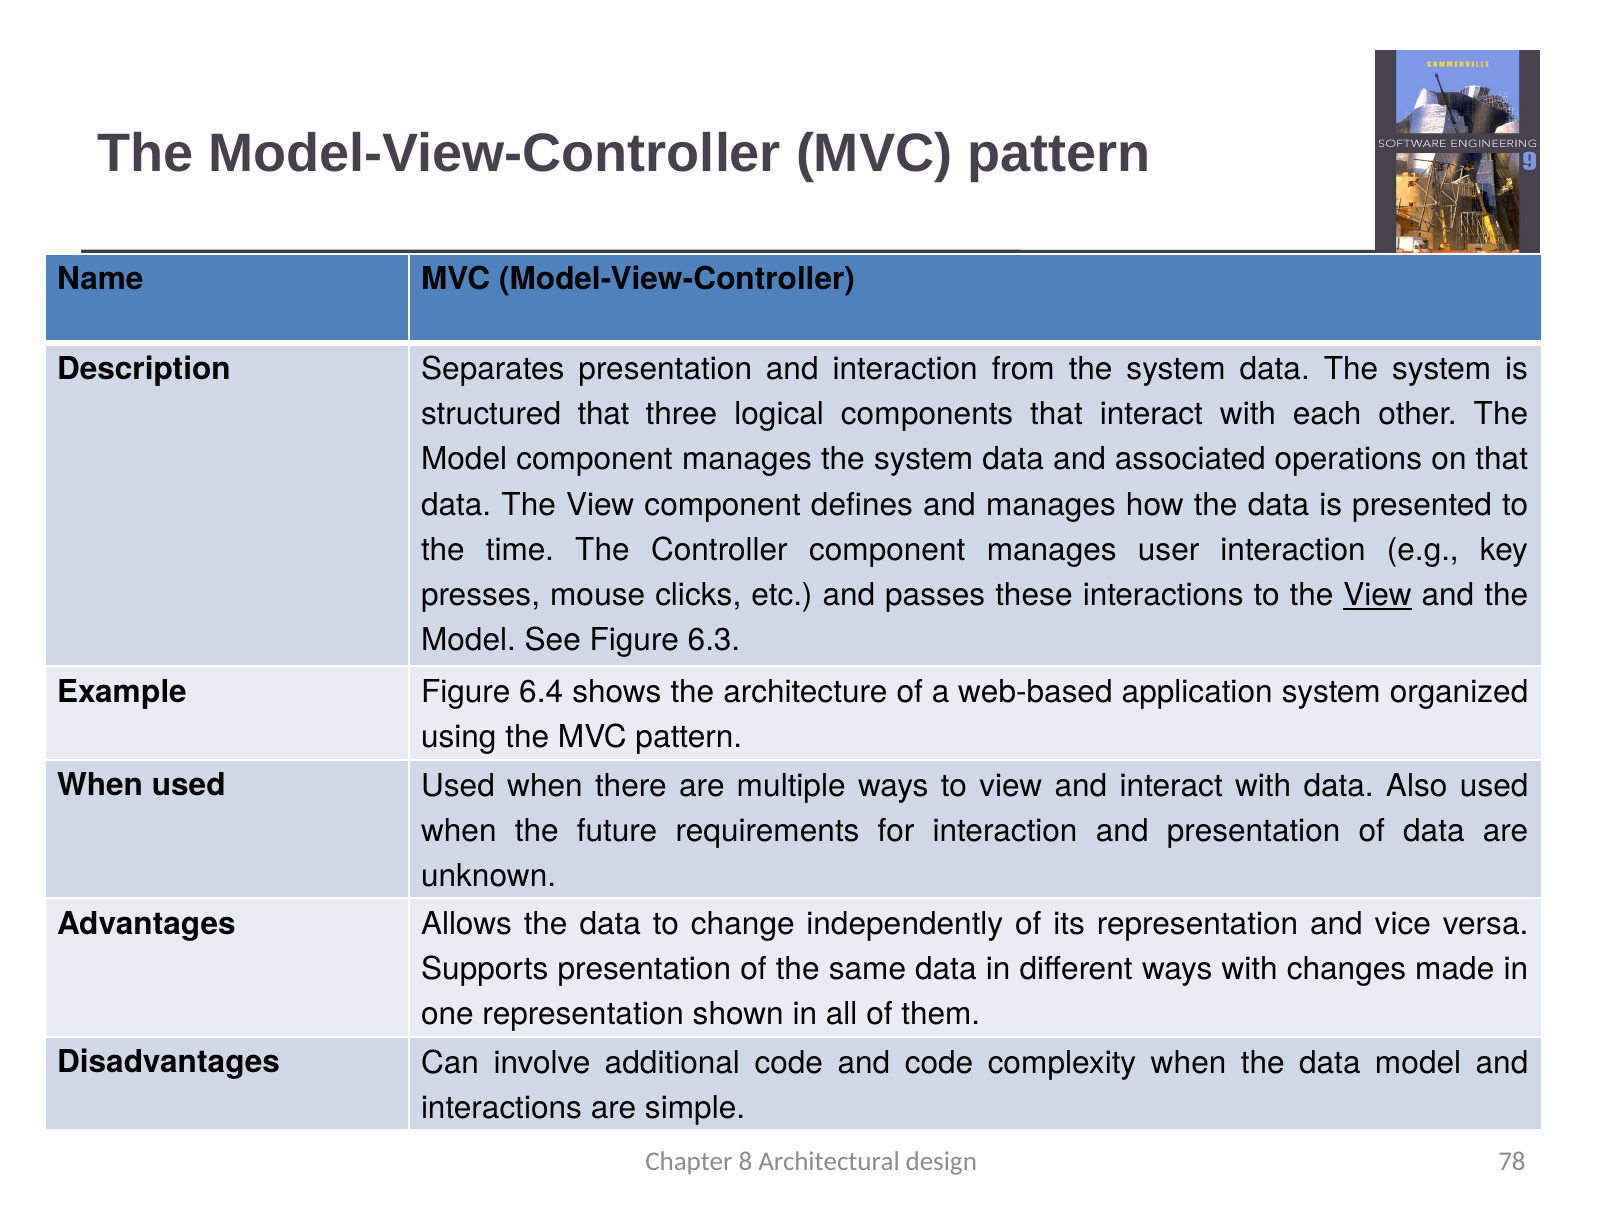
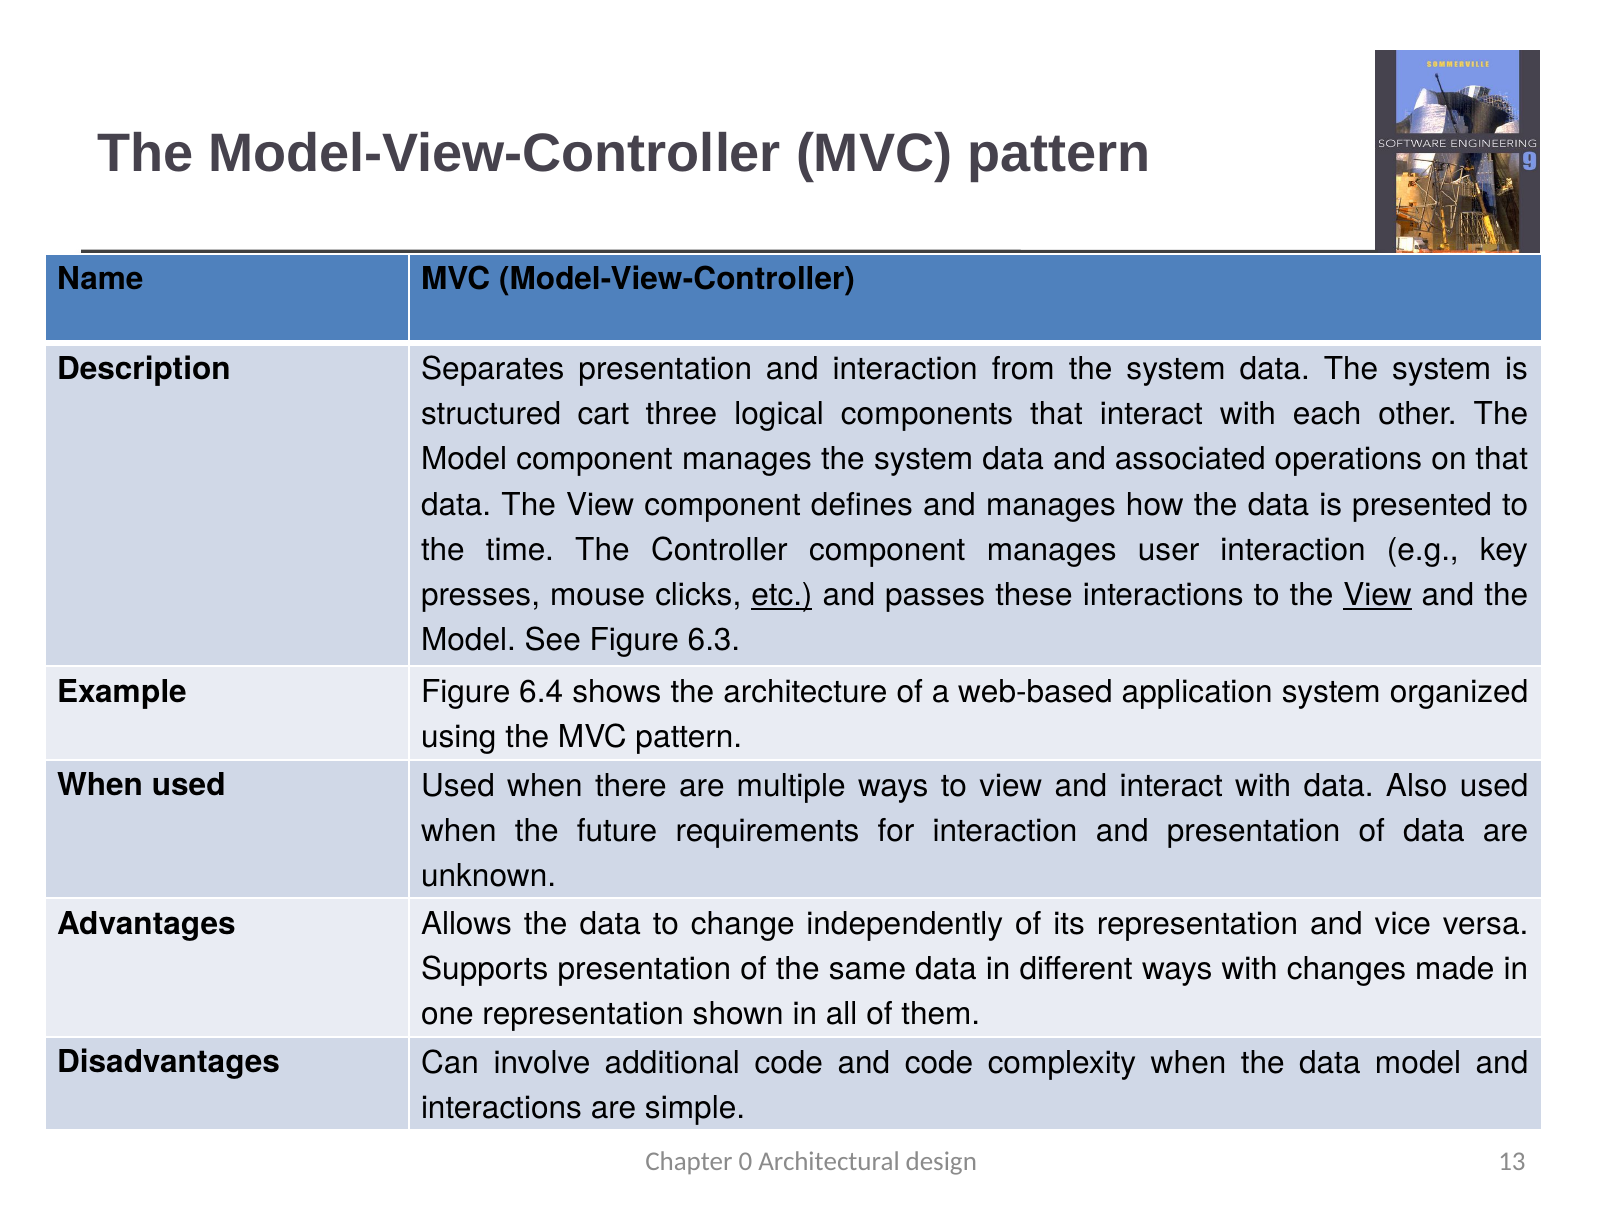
structured that: that -> cart (604, 414)
etc underline: none -> present (782, 595)
8: 8 -> 0 (745, 1162)
78: 78 -> 13 (1512, 1162)
